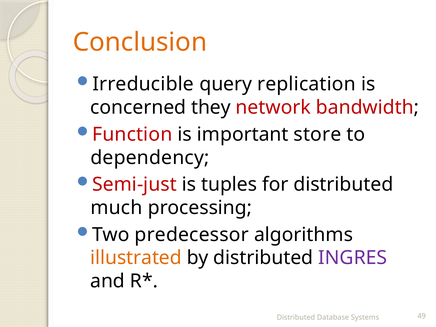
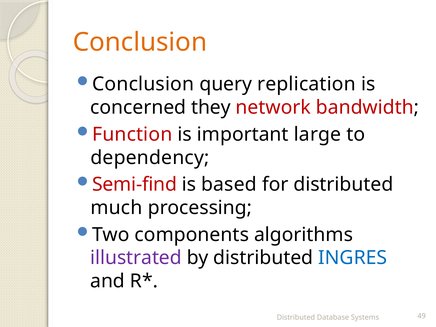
Irreducible: Irreducible -> Conclusion (143, 84)
store: store -> large (317, 134)
Semi-just: Semi-just -> Semi-find (135, 185)
tuples: tuples -> based (229, 185)
predecessor: predecessor -> components (192, 235)
illustrated colour: orange -> purple (136, 258)
INGRES colour: purple -> blue (353, 258)
